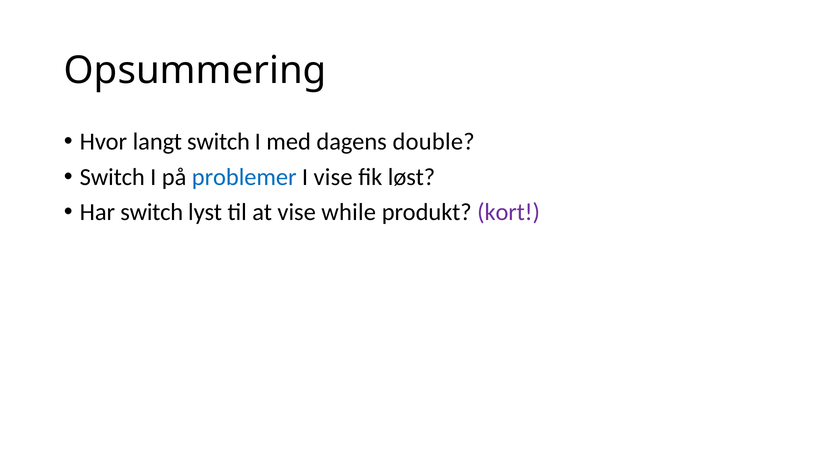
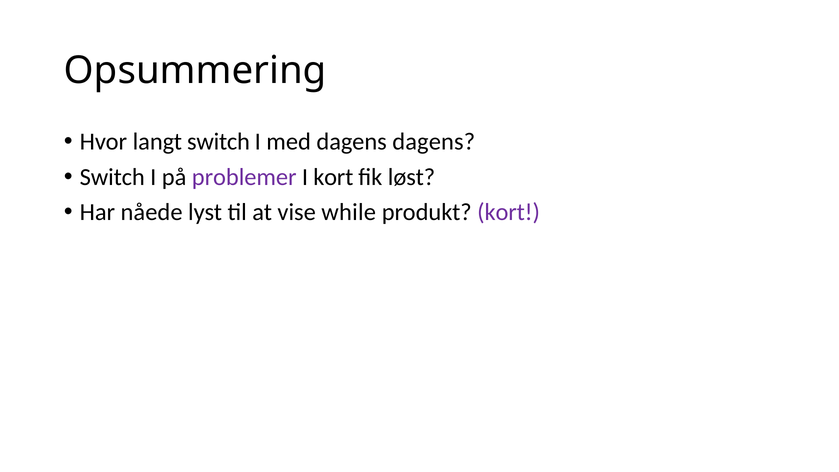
dagens double: double -> dagens (434, 142)
problemer colour: blue -> purple (244, 177)
I vise: vise -> kort (333, 177)
Har switch: switch -> nåede (152, 212)
